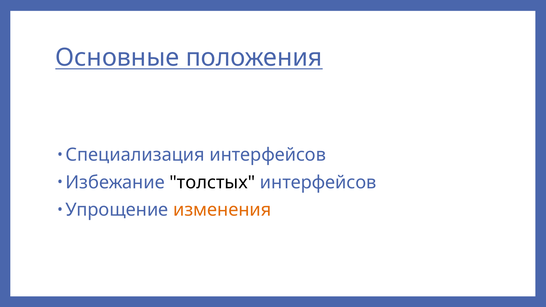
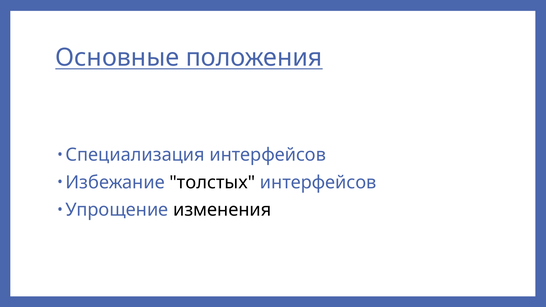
изменения colour: orange -> black (222, 210)
